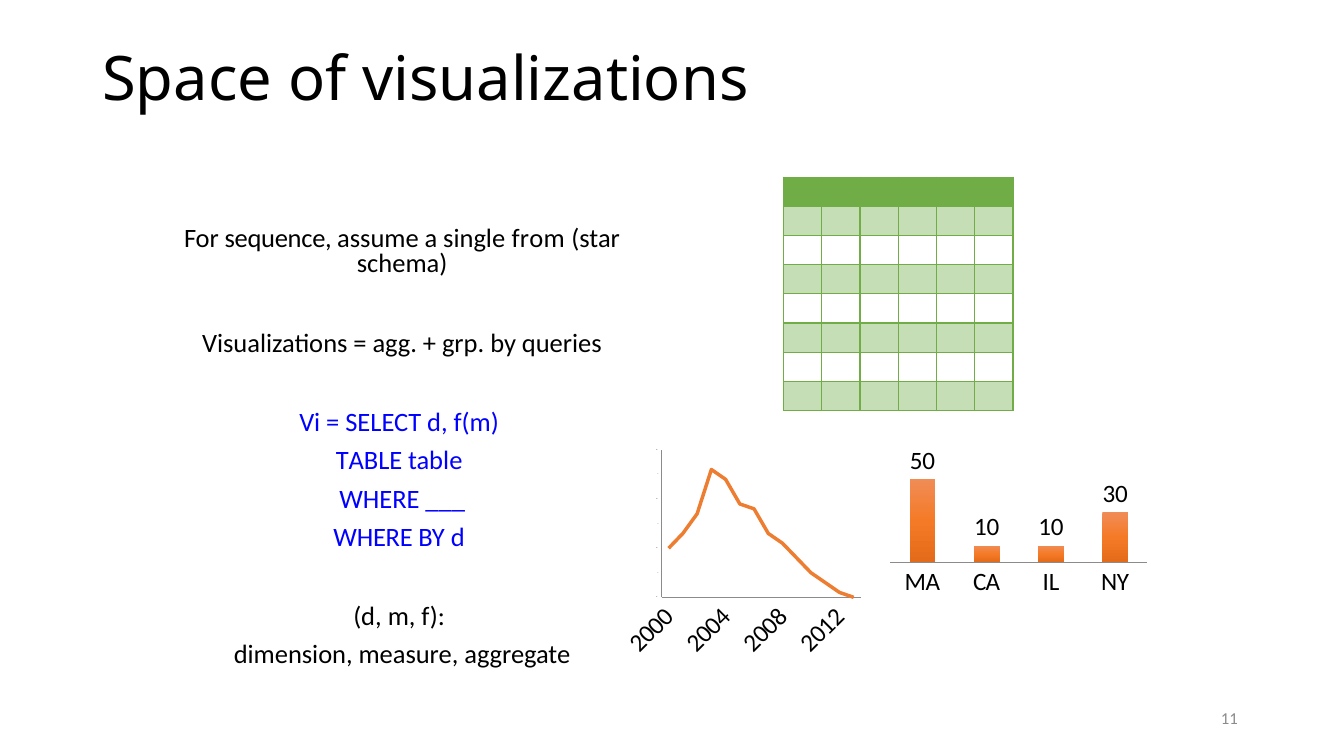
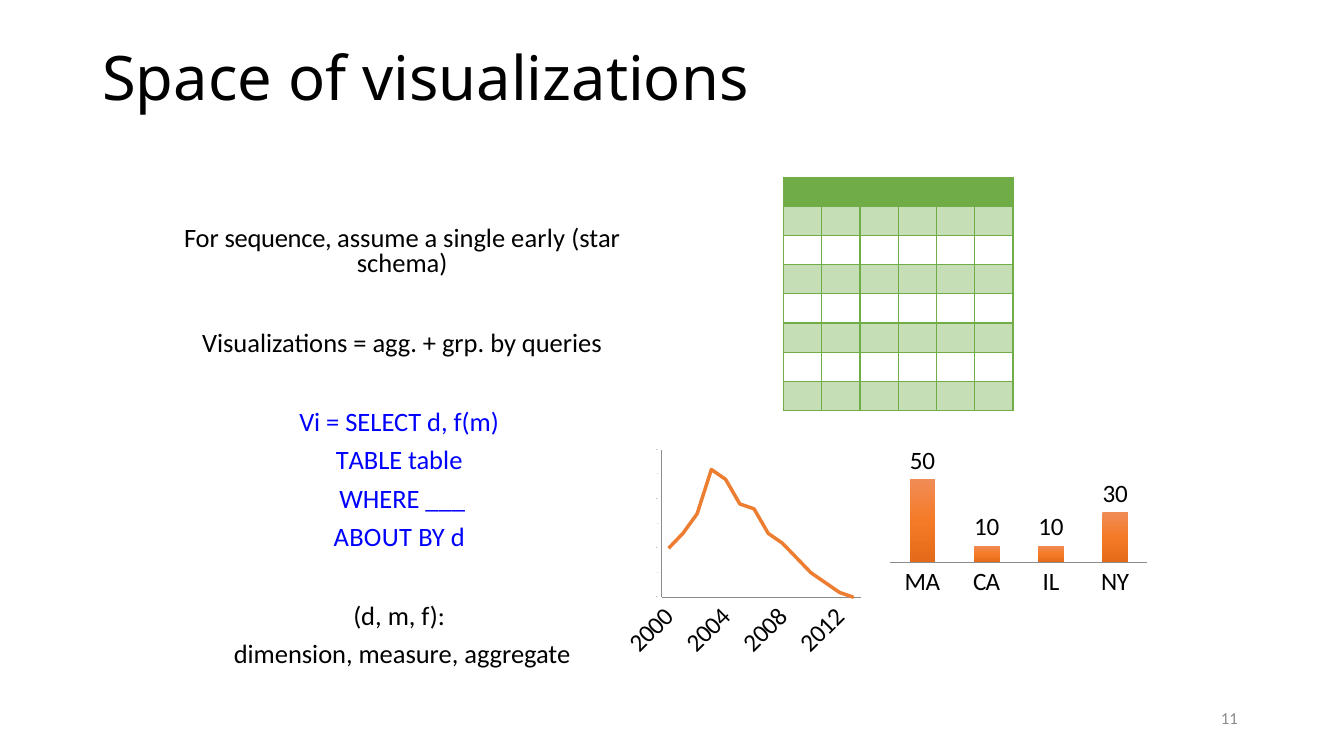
from: from -> early (538, 239)
WHERE: WHERE -> ABOUT (373, 538)
